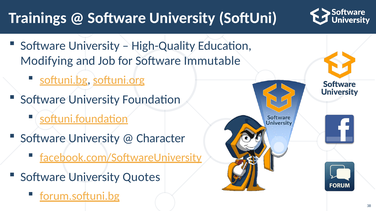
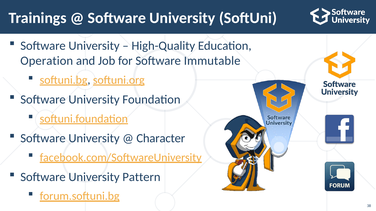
Modifying: Modifying -> Operation (47, 61)
Quotes: Quotes -> Pattern (141, 177)
